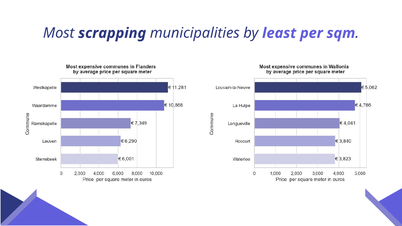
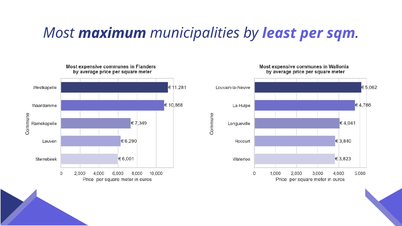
scrapping: scrapping -> maximum (112, 33)
